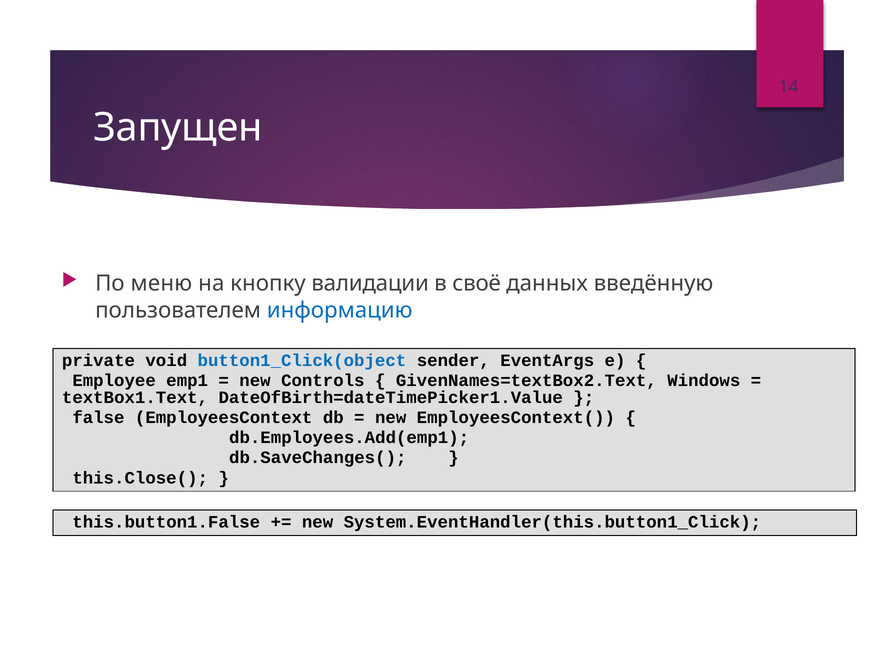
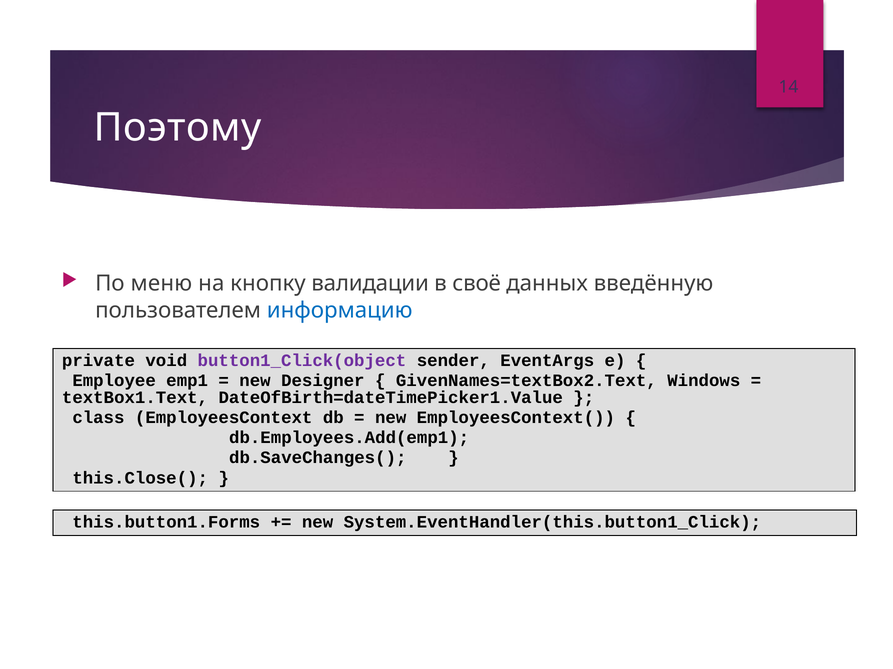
Запущен: Запущен -> Поэтому (178, 128)
button1_Click(object colour: blue -> purple (302, 361)
Controls: Controls -> Designer (323, 381)
false: false -> class (98, 418)
this.button1.False: this.button1.False -> this.button1.Forms (166, 523)
